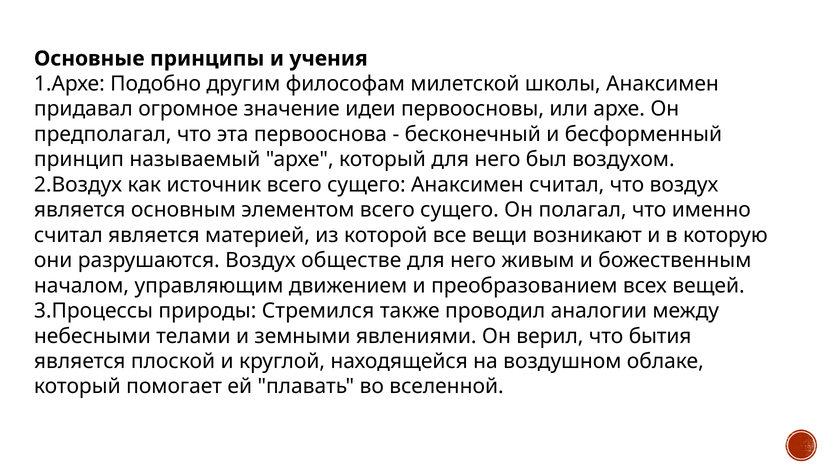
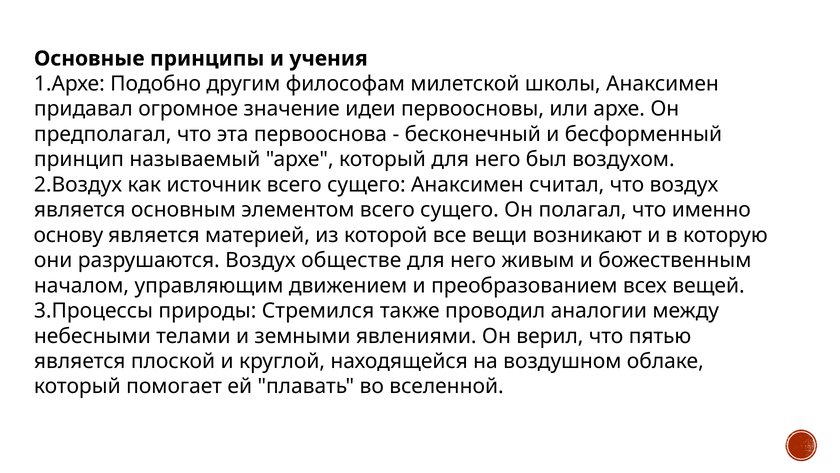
считал: считал -> основу (68, 235)
бытия: бытия -> пятью (660, 336)
